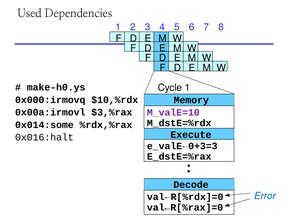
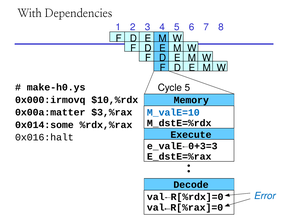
Used: Used -> With (30, 13)
Cycle 1: 1 -> 5 (187, 88)
0x00a:irmovl: 0x00a:irmovl -> 0x00a:matter (50, 112)
M_valE=10 colour: purple -> blue (173, 112)
